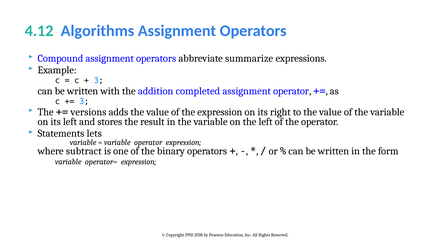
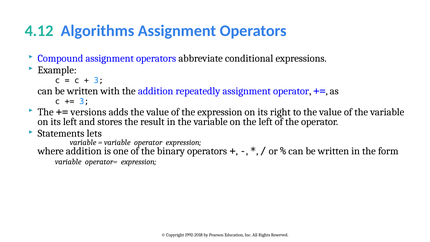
summarize: summarize -> conditional (249, 58)
completed: completed -> repeatedly (198, 91)
where subtract: subtract -> addition (84, 151)
